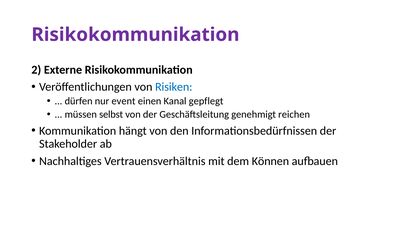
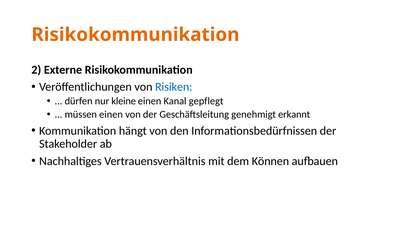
Risikokommunikation colour: purple -> orange (135, 35)
event: event -> kleine (124, 101)
müssen selbst: selbst -> einen (111, 114)
reichen: reichen -> erkannt (294, 114)
